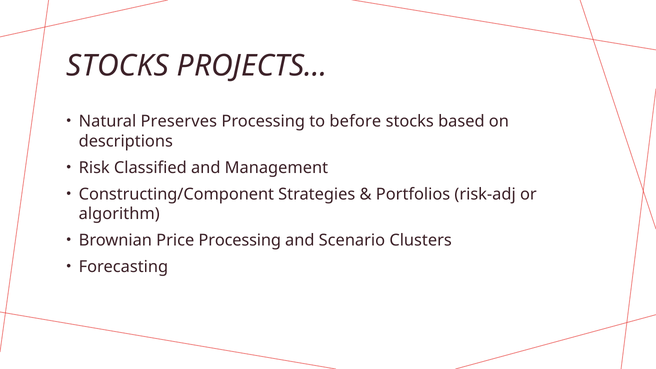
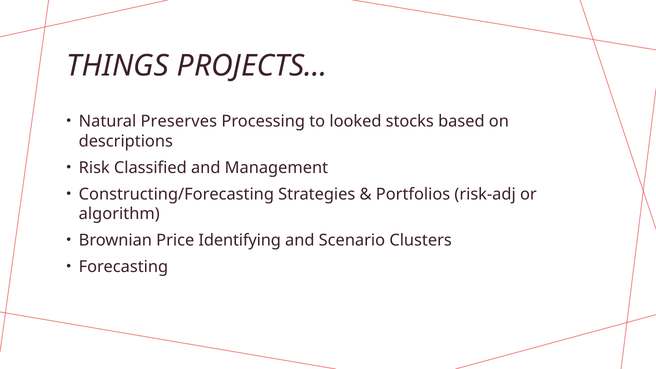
STOCKS: STOCKS -> THINGS (118, 66)
before: before -> looked (355, 122)
Constructing/Component: Constructing/Component -> Constructing/Forecasting (176, 194)
Price Processing: Processing -> Identifying (240, 240)
